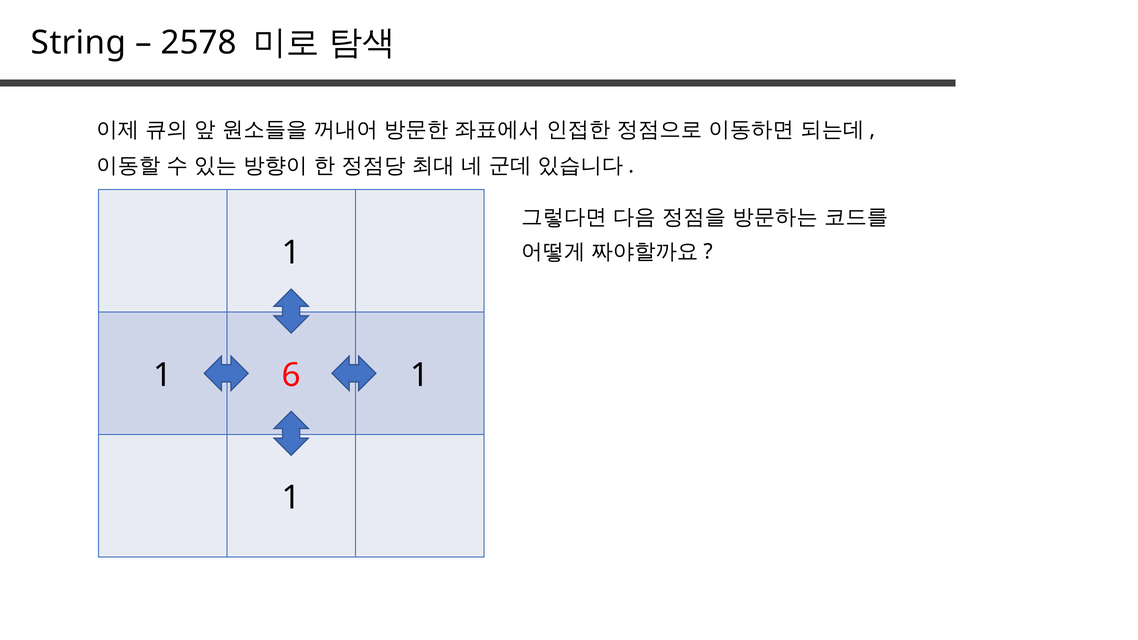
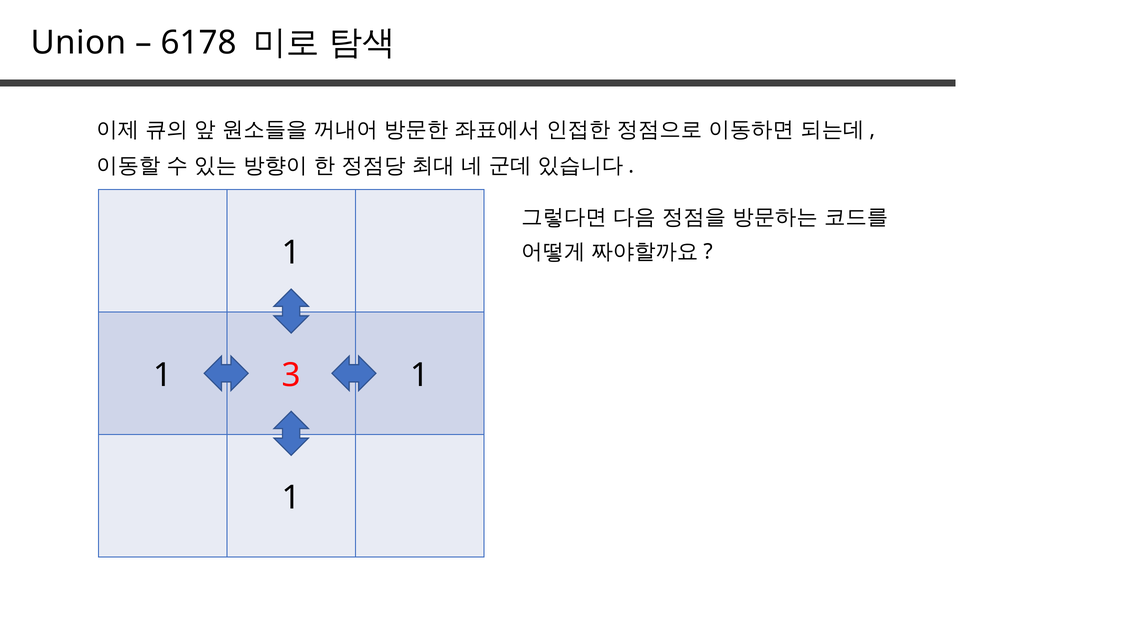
String: String -> Union (78, 43)
2578: 2578 -> 6178 (199, 43)
6: 6 -> 3 (291, 375)
